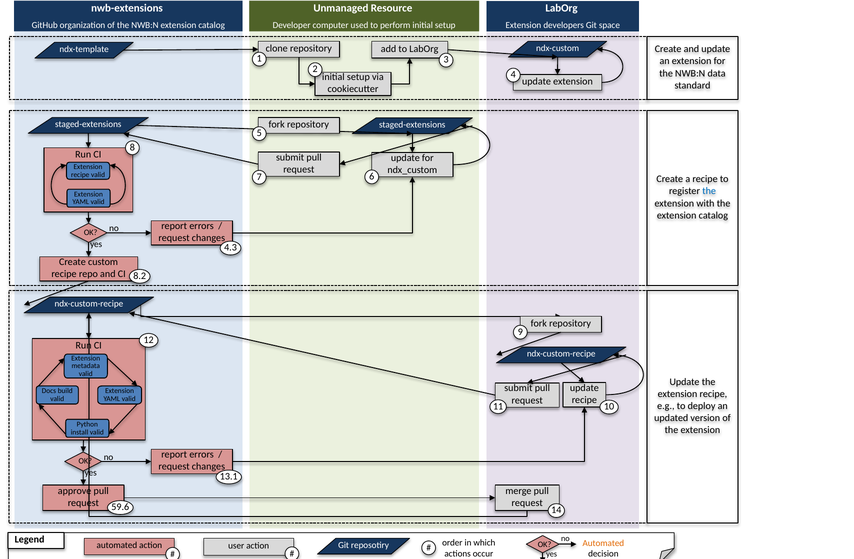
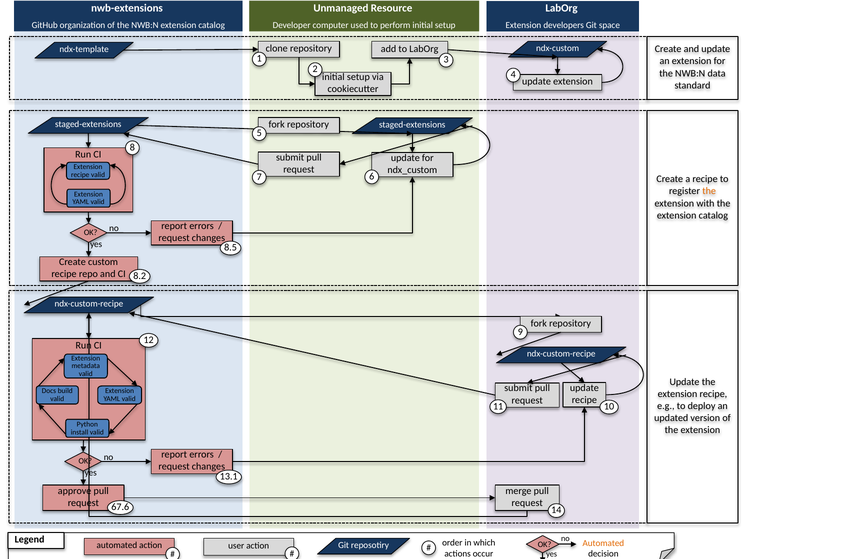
the colour: blue -> orange (709, 191)
4.3: 4.3 -> 8.5 (231, 247)
59.6: 59.6 -> 67.6 (120, 507)
